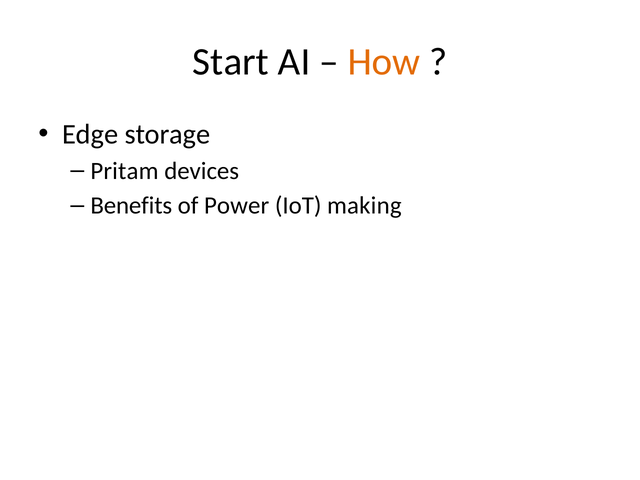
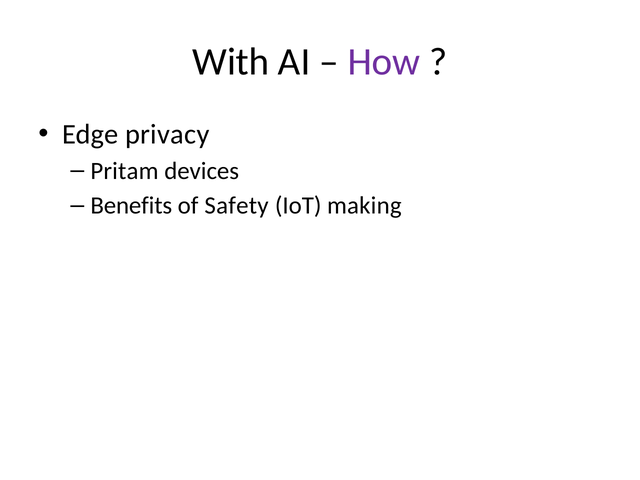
Start: Start -> With (231, 62)
How colour: orange -> purple (384, 62)
storage: storage -> privacy (167, 134)
Power: Power -> Safety (237, 206)
